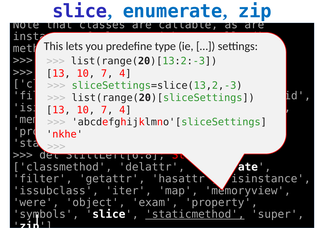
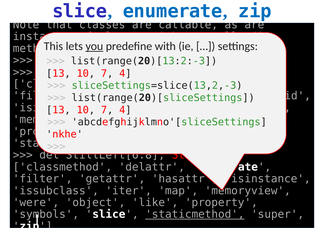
you underline: none -> present (94, 46)
predefine type: type -> with (165, 46)
exam: exam -> like (155, 203)
